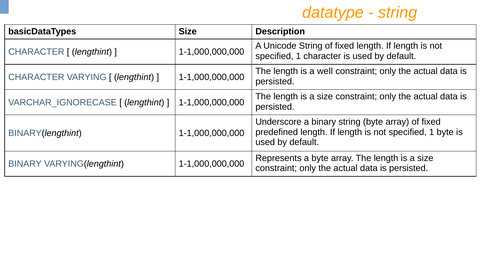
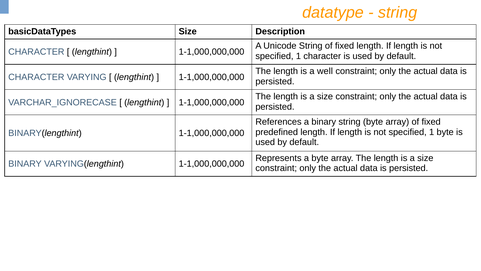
Underscore: Underscore -> References (278, 122)
